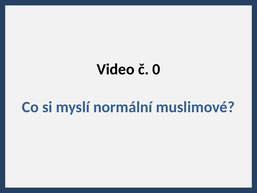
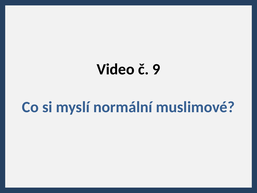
0: 0 -> 9 (156, 69)
